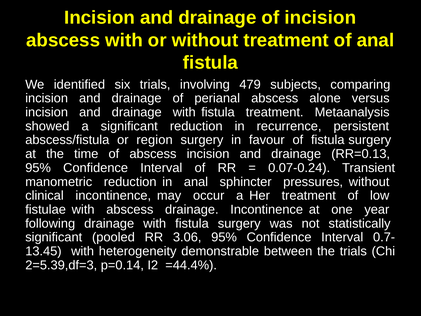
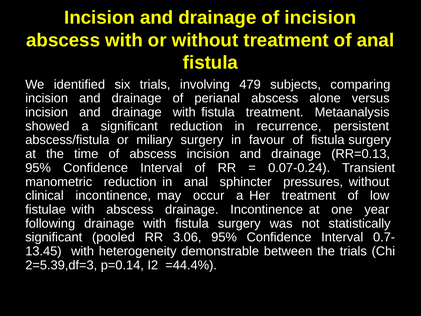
region: region -> miliary (155, 140)
